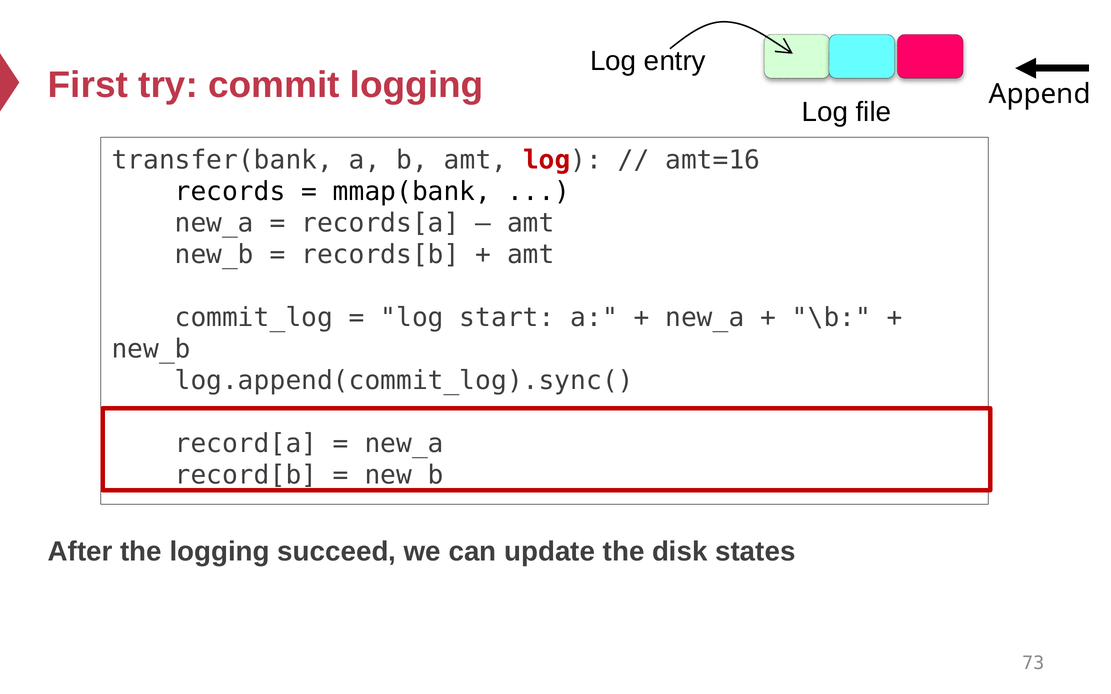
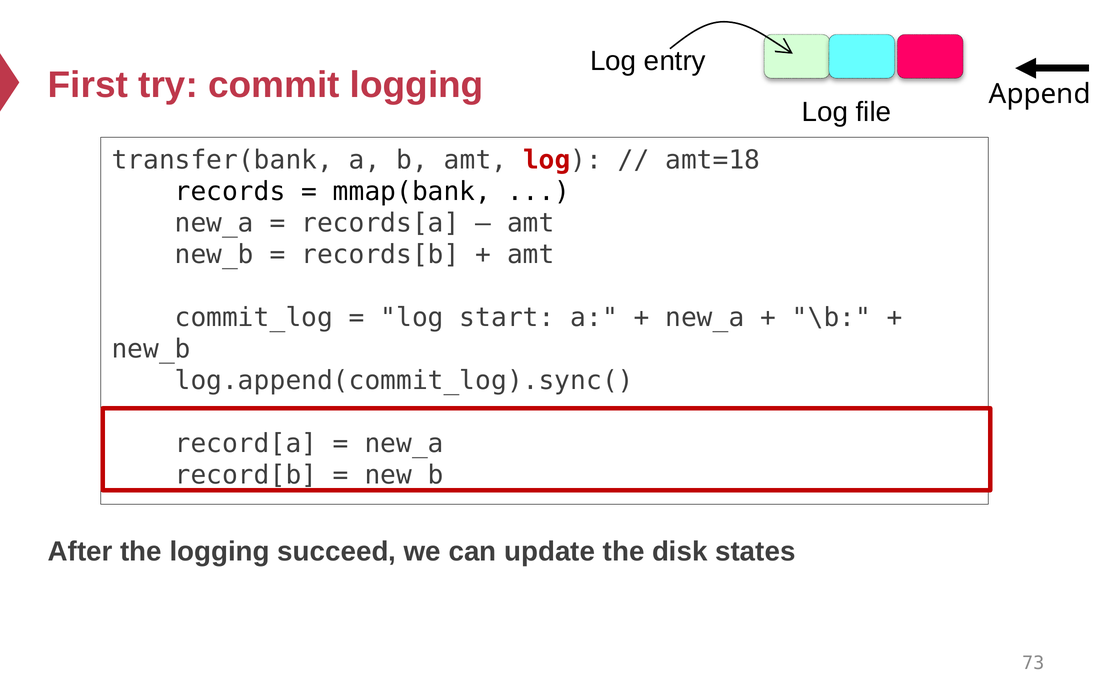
amt=16: amt=16 -> amt=18 (713, 160)
